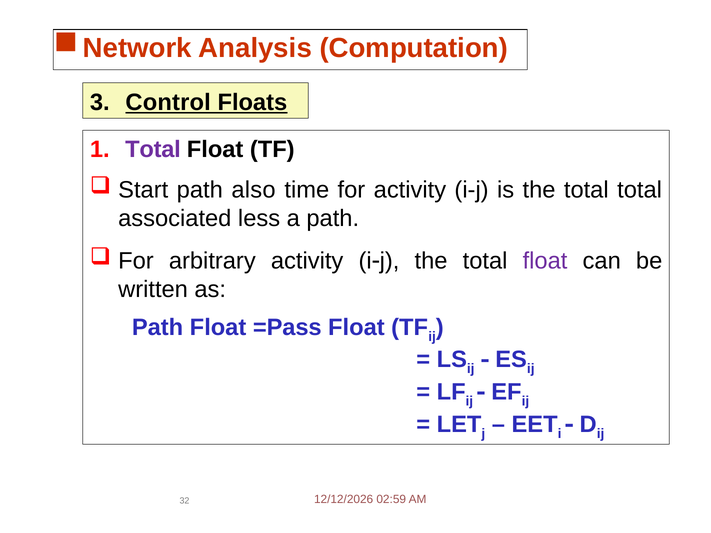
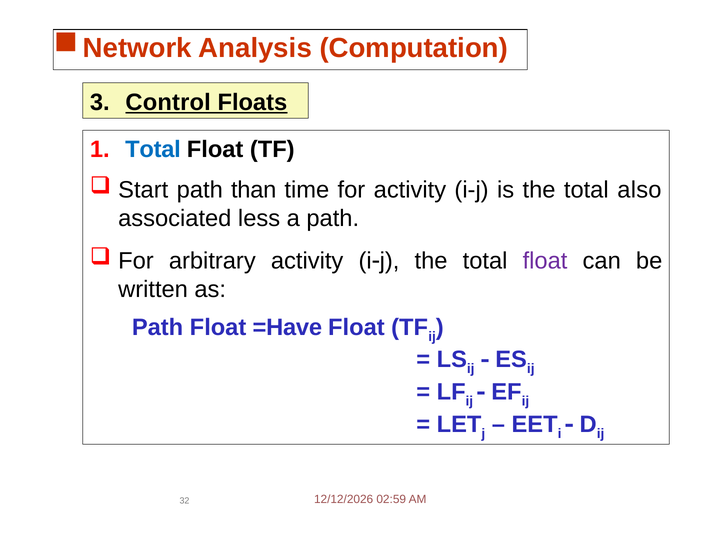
Total colour: purple -> blue (153, 150)
also: also -> than (254, 190)
total total: total -> also (639, 190)
=Pass: =Pass -> =Have (287, 327)
